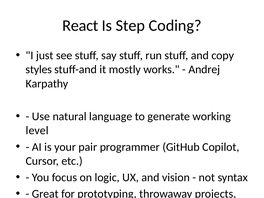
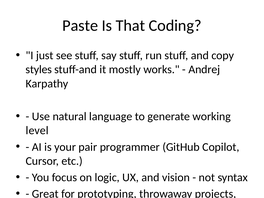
React: React -> Paste (80, 26)
Step: Step -> That (130, 26)
